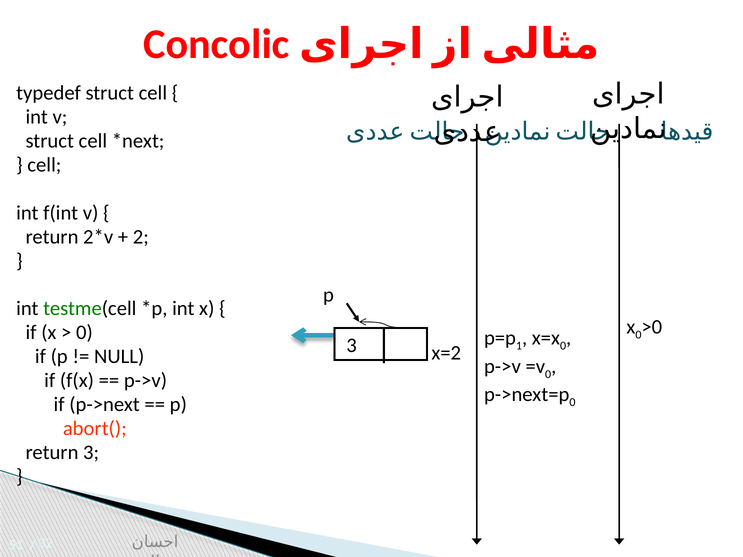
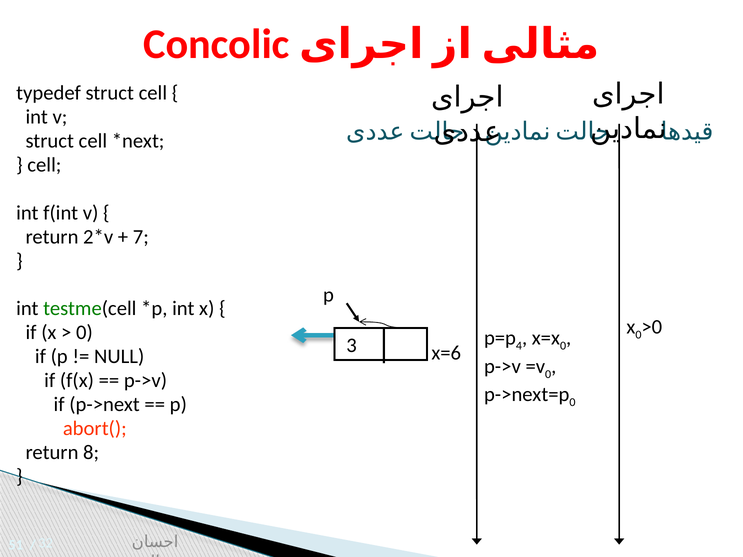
2: 2 -> 7 (141, 237)
1: 1 -> 4 (519, 346)
x=2: x=2 -> x=6 (446, 353)
return 3: 3 -> 8 (91, 452)
